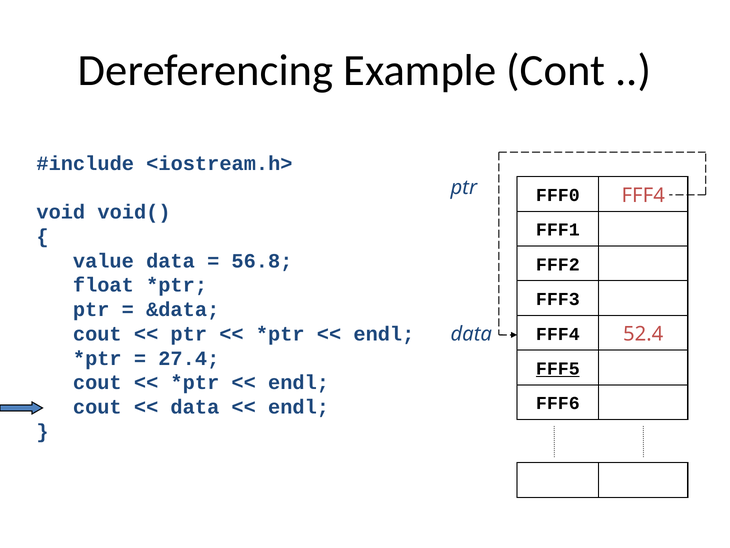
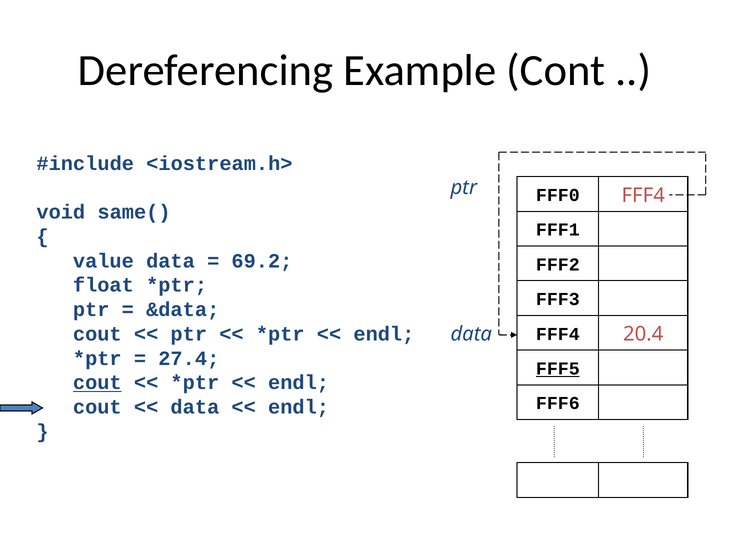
void(: void( -> same( (134, 212)
56.8: 56.8 -> 69.2 (262, 261)
52.4: 52.4 -> 20.4 (643, 334)
cout underline: none -> present (97, 382)
